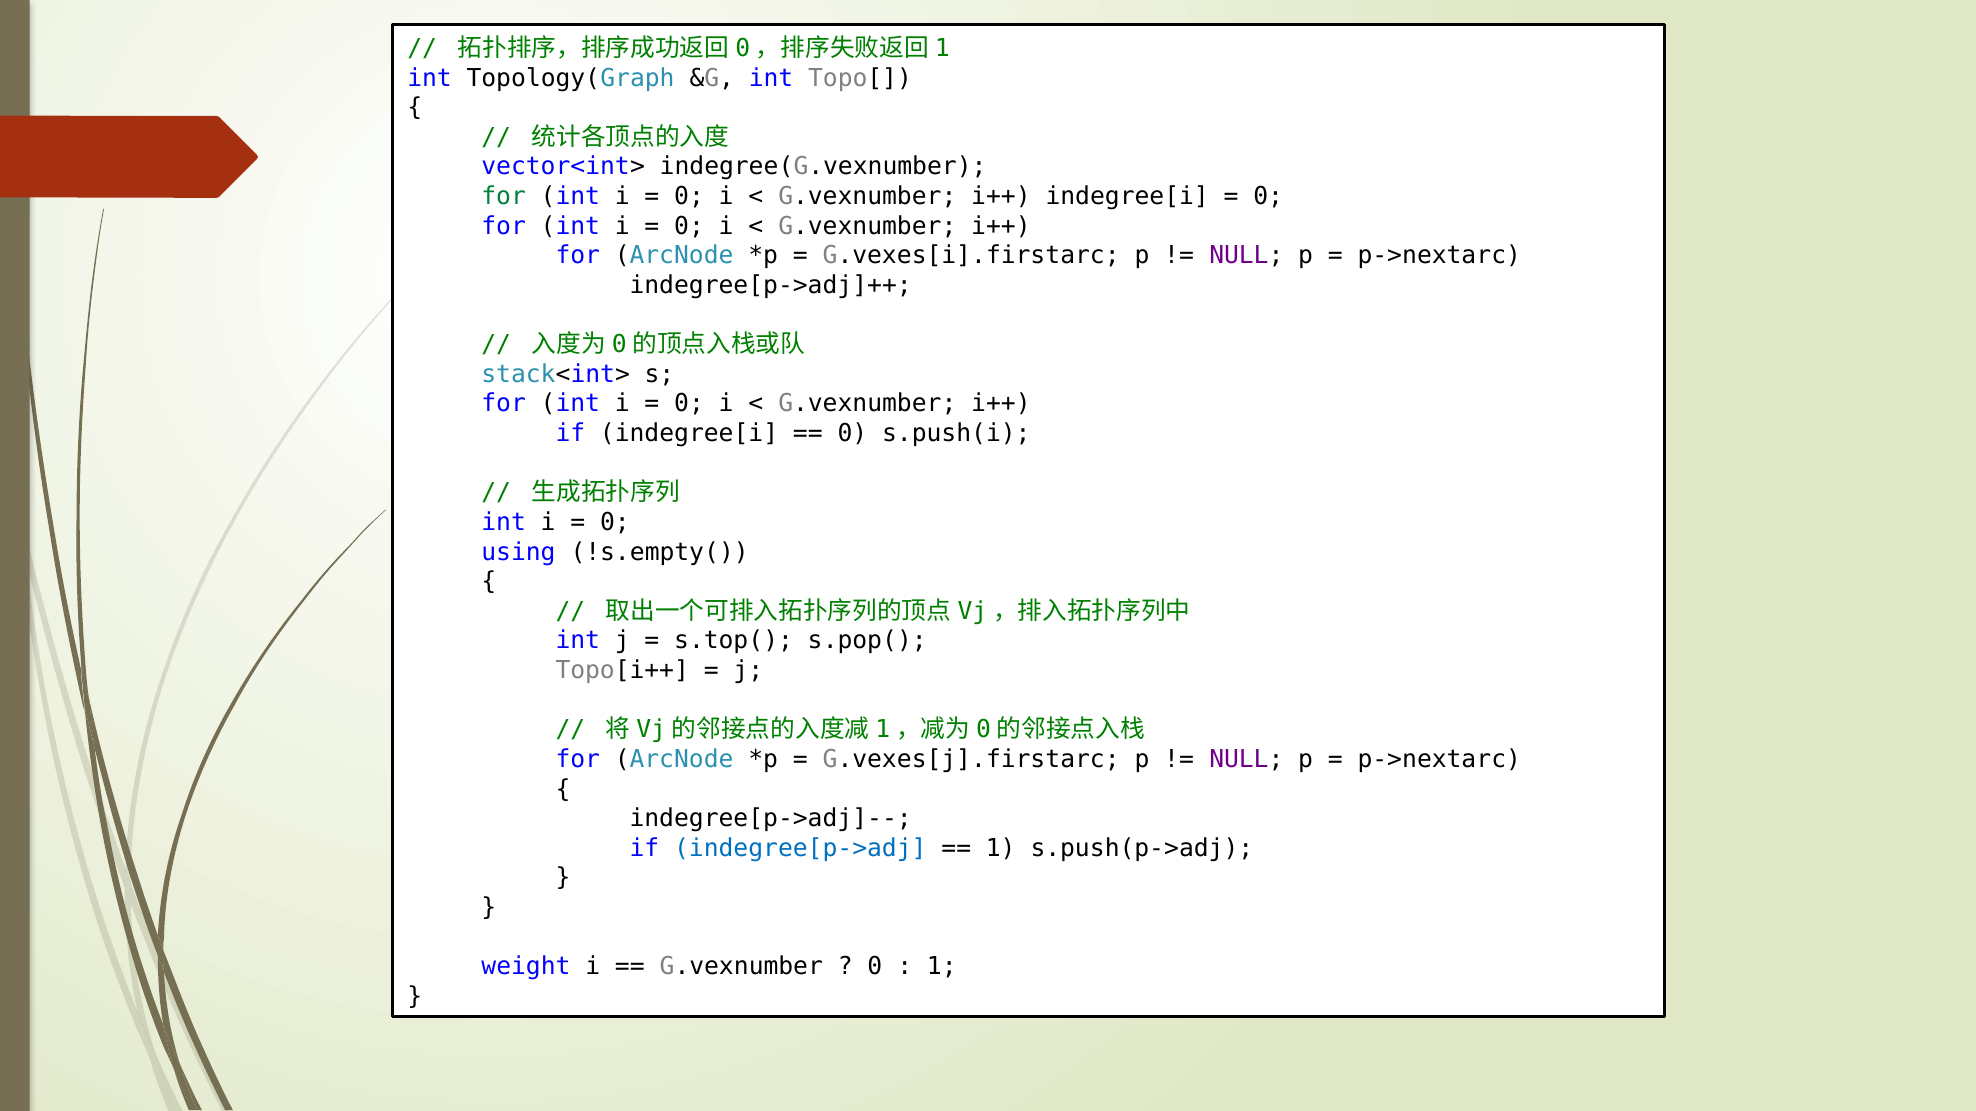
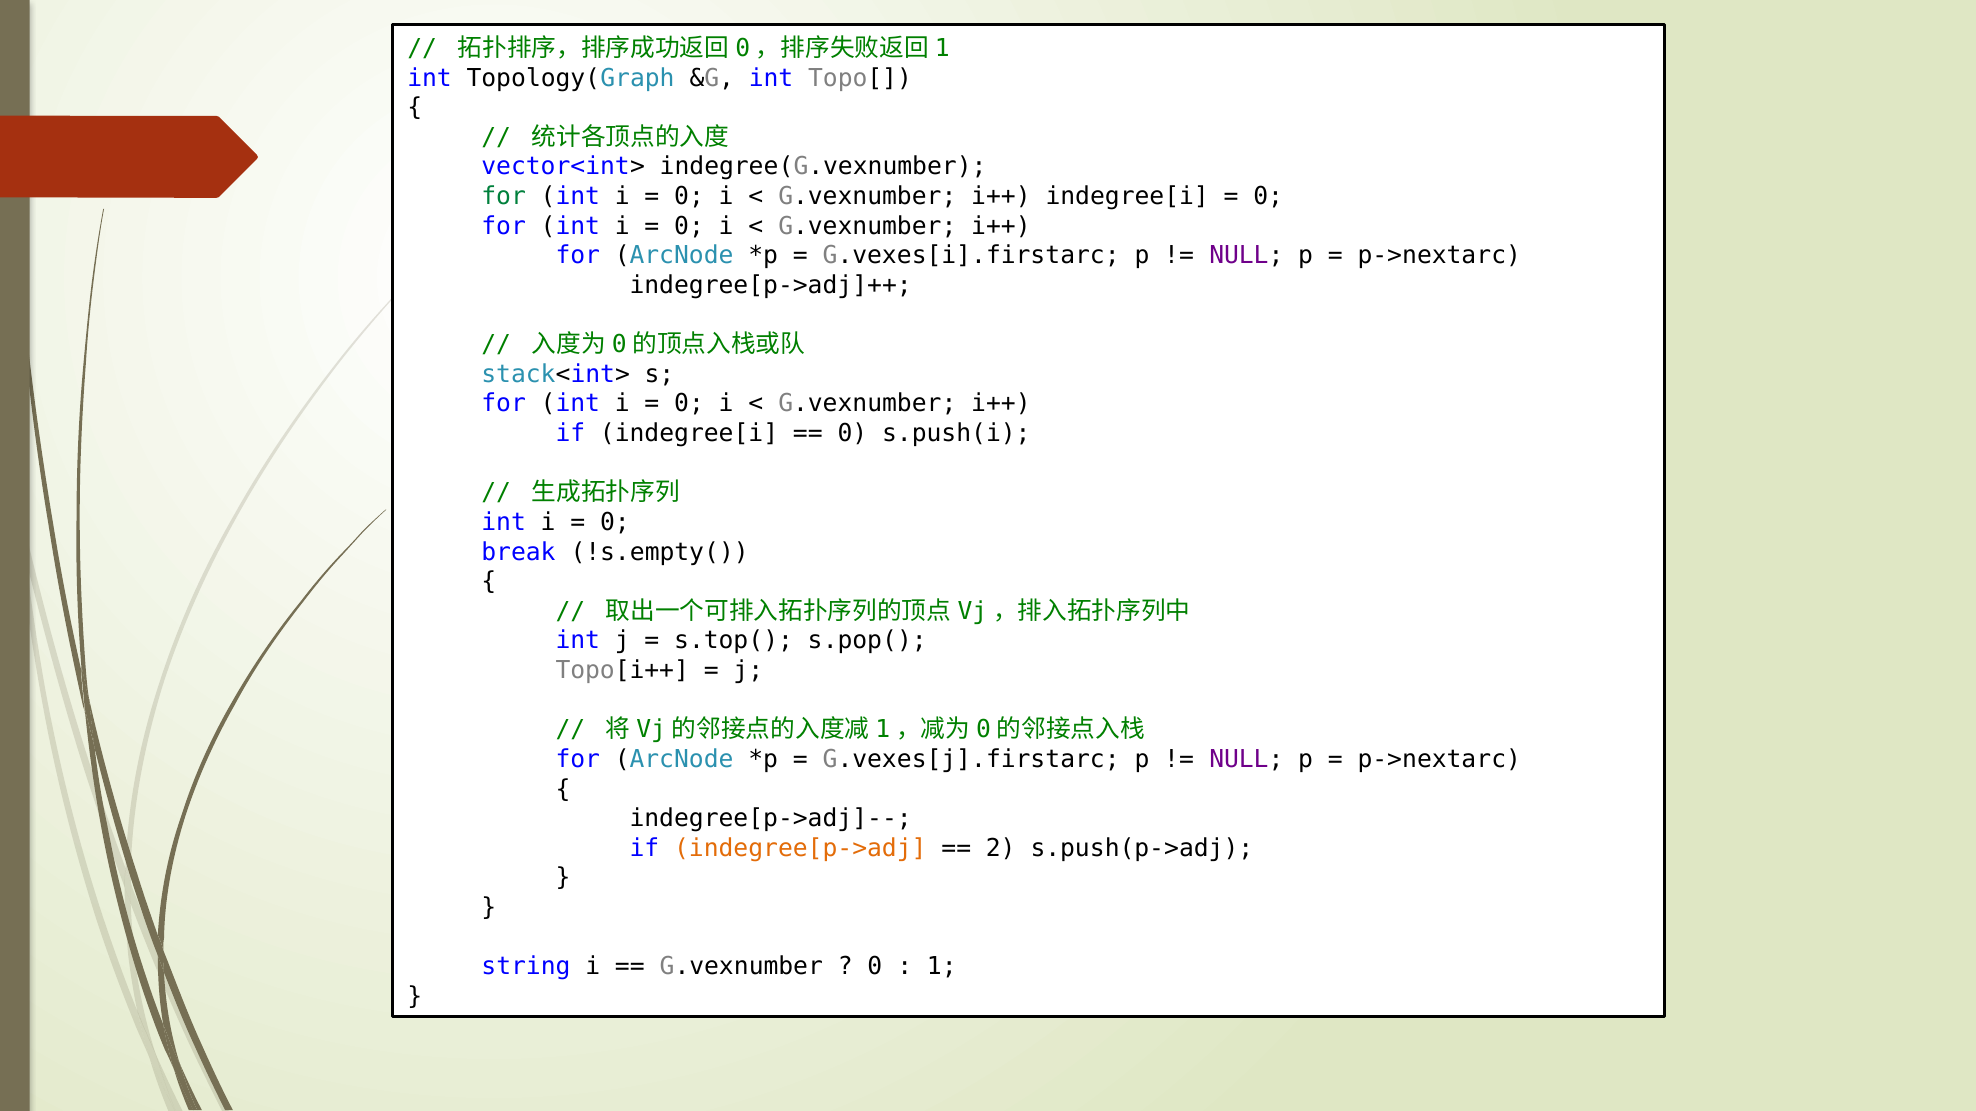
using: using -> break (518, 552)
indegree[p->adj colour: blue -> orange (800, 849)
1: 1 -> 2 (1001, 849)
weight: weight -> string (526, 967)
